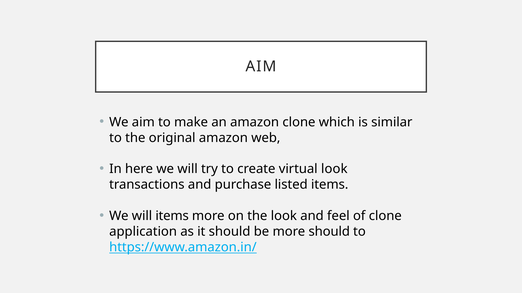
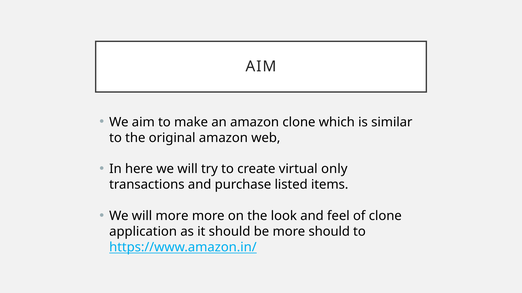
virtual look: look -> only (334, 169)
will items: items -> more (172, 216)
